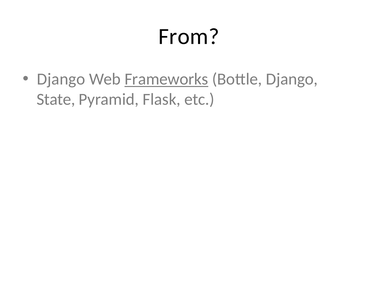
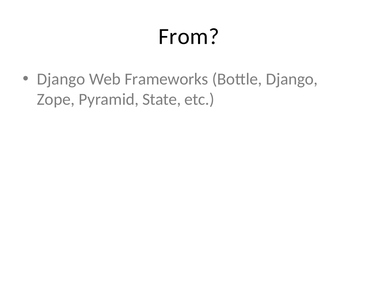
Frameworks underline: present -> none (166, 79)
State: State -> Zope (56, 99)
Flask: Flask -> State (162, 99)
